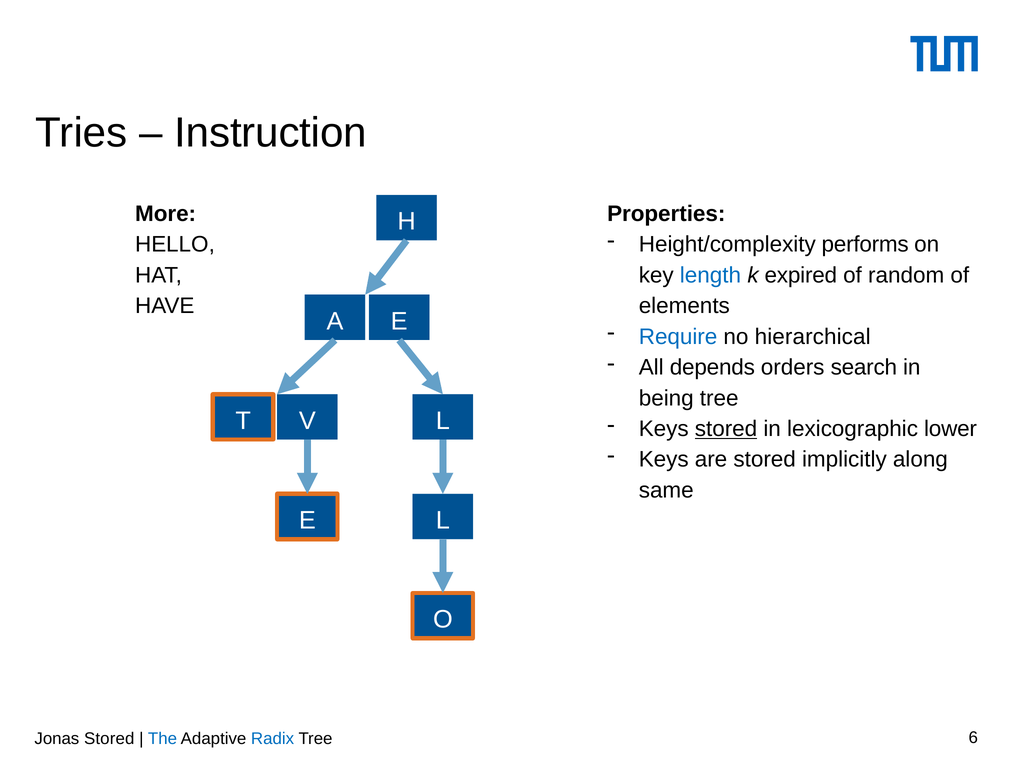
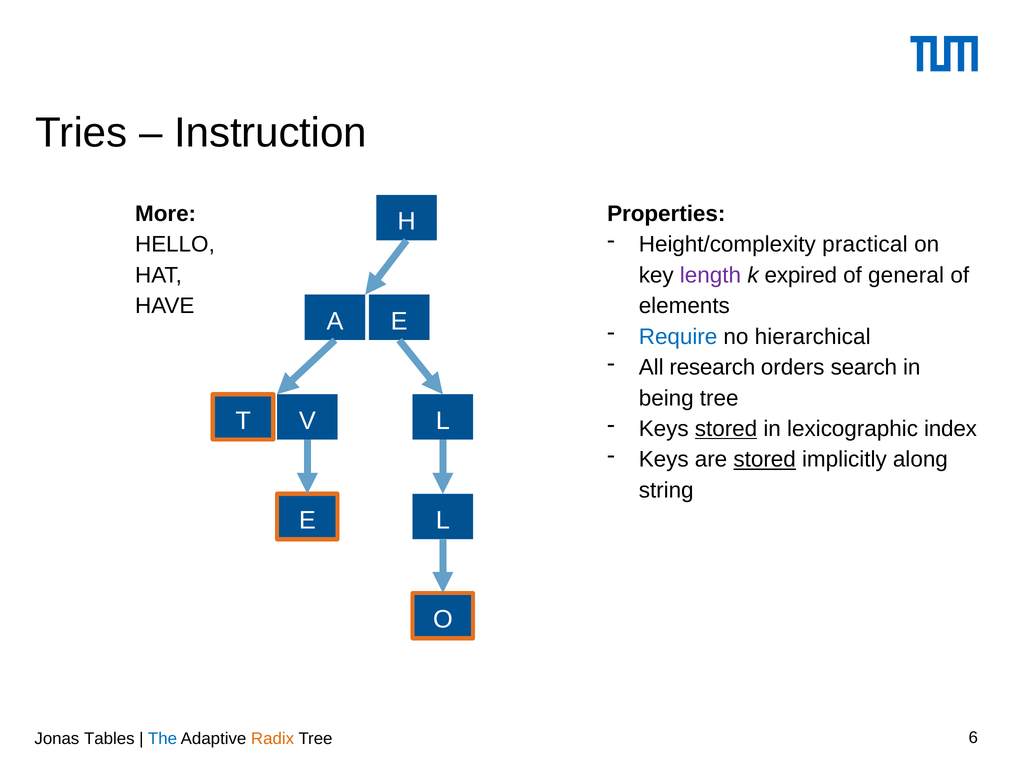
performs: performs -> practical (865, 245)
length colour: blue -> purple (710, 276)
random: random -> general (906, 276)
depends: depends -> research (712, 368)
lower: lower -> index (951, 429)
stored underline: none -> present (765, 460)
same: same -> string (666, 491)
Jonas Stored: Stored -> Tables (109, 740)
Radix colour: blue -> orange (273, 740)
